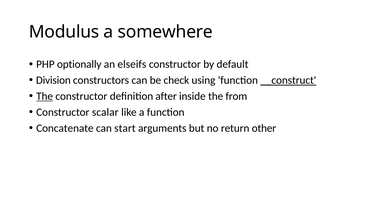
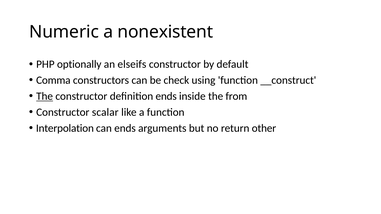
Modulus: Modulus -> Numeric (64, 32)
somewhere: somewhere -> nonexistent (165, 32)
Division: Division -> Comma (53, 80)
__construct underline: present -> none (288, 80)
definition after: after -> ends (166, 96)
Concatenate: Concatenate -> Interpolation (65, 128)
can start: start -> ends (125, 128)
